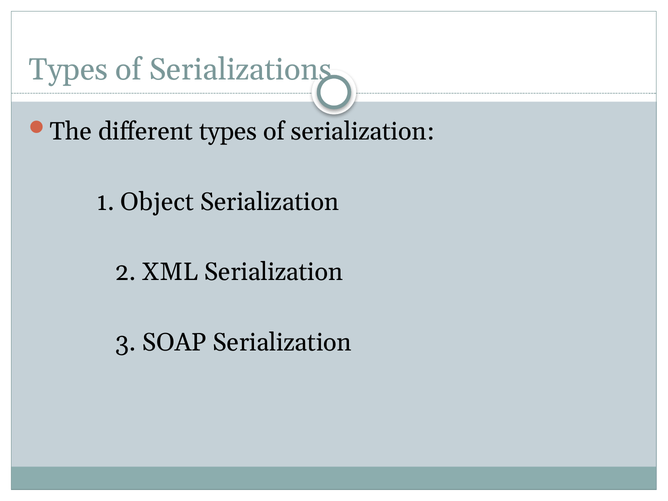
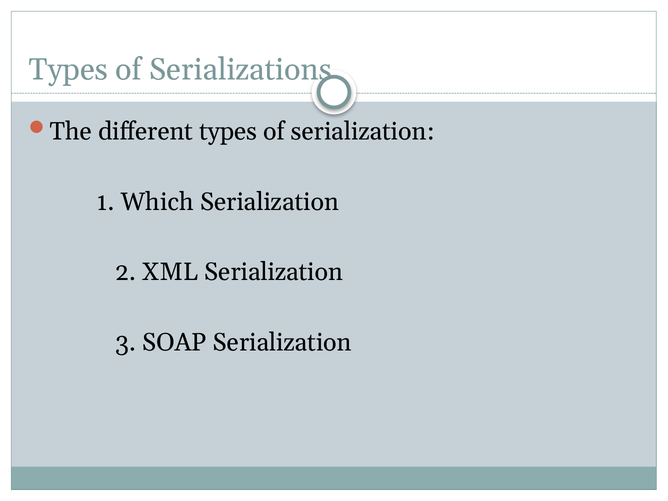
Object: Object -> Which (157, 202)
